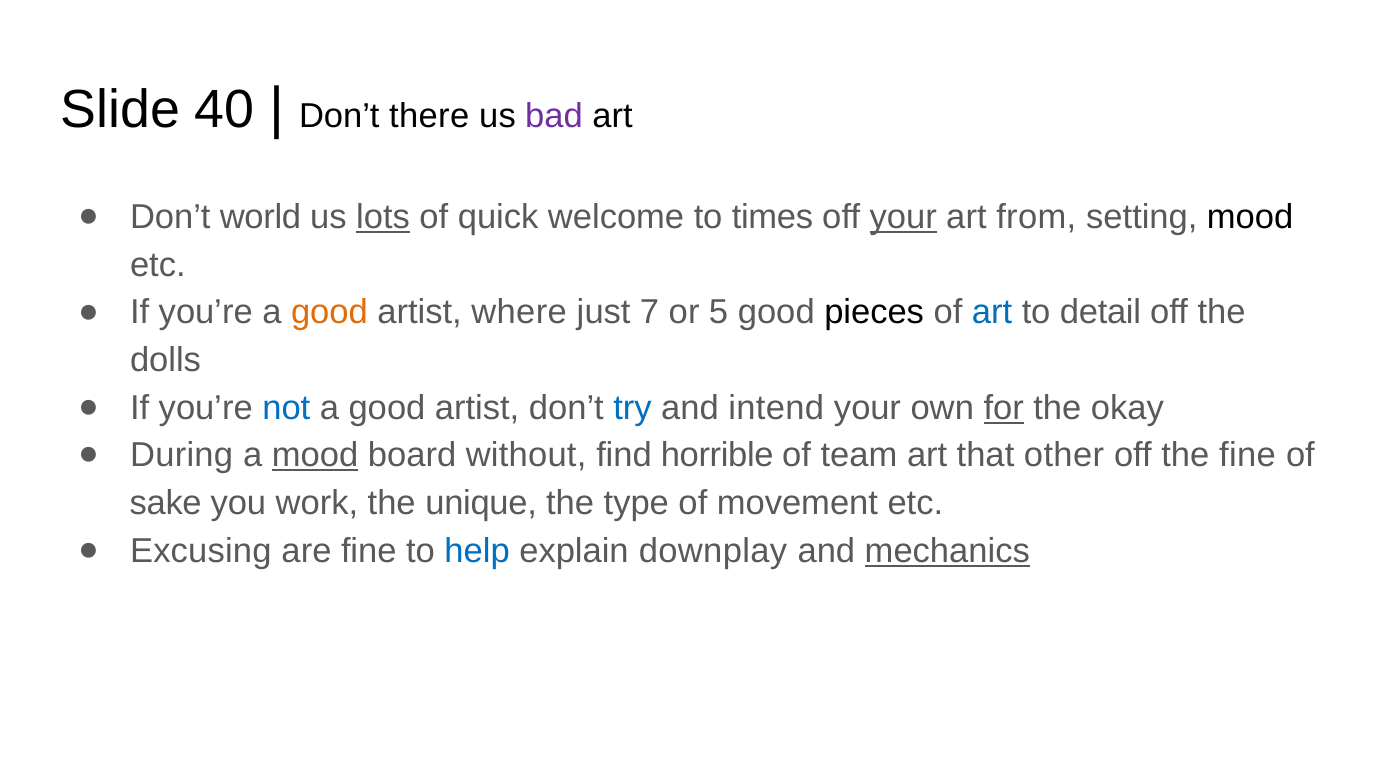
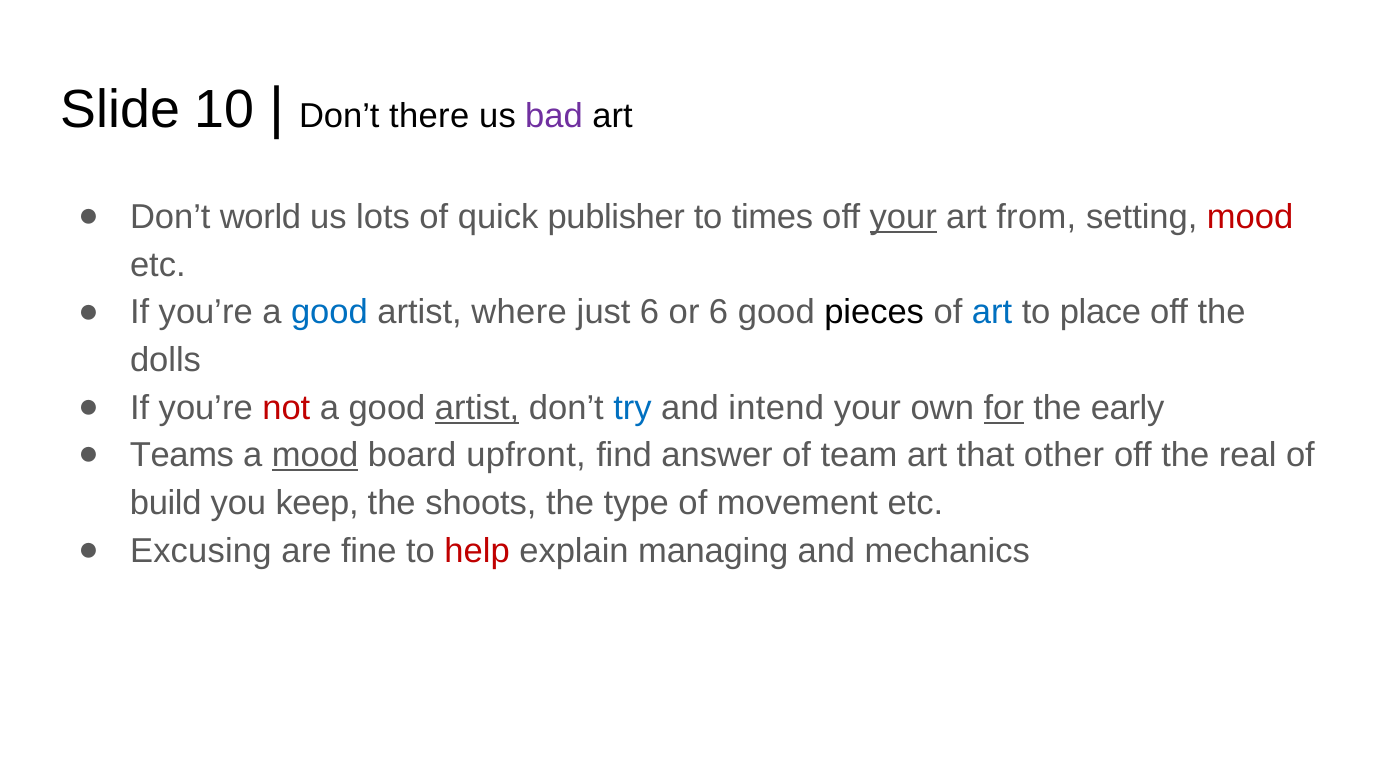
40: 40 -> 10 (225, 110)
lots underline: present -> none (383, 217)
welcome: welcome -> publisher (616, 217)
mood colour: black -> red (1250, 217)
good colour: orange -> blue (329, 313)
just 7: 7 -> 6 (650, 313)
or 5: 5 -> 6 (719, 313)
detail: detail -> place (1100, 313)
not colour: blue -> red (286, 408)
artist underline: none -> present (477, 408)
okay: okay -> early (1128, 408)
During: During -> Teams (182, 456)
without: without -> upfront (526, 456)
horrible: horrible -> answer (717, 456)
the fine: fine -> real (1248, 456)
sake: sake -> build (166, 503)
work: work -> keep (317, 503)
unique: unique -> shoots (481, 503)
help colour: blue -> red (477, 551)
downplay: downplay -> managing (713, 551)
mechanics underline: present -> none (947, 551)
